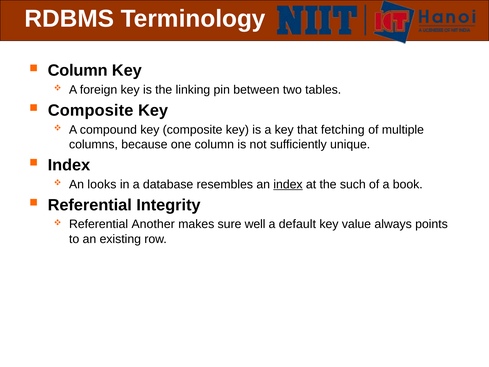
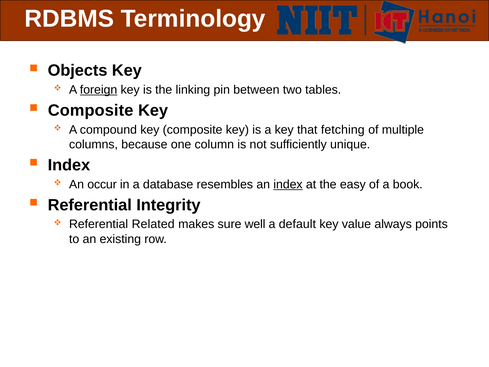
Column: Column -> Objects (78, 70)
foreign underline: none -> present (99, 90)
looks: looks -> occur (102, 184)
such: such -> easy (353, 184)
Another: Another -> Related (153, 224)
